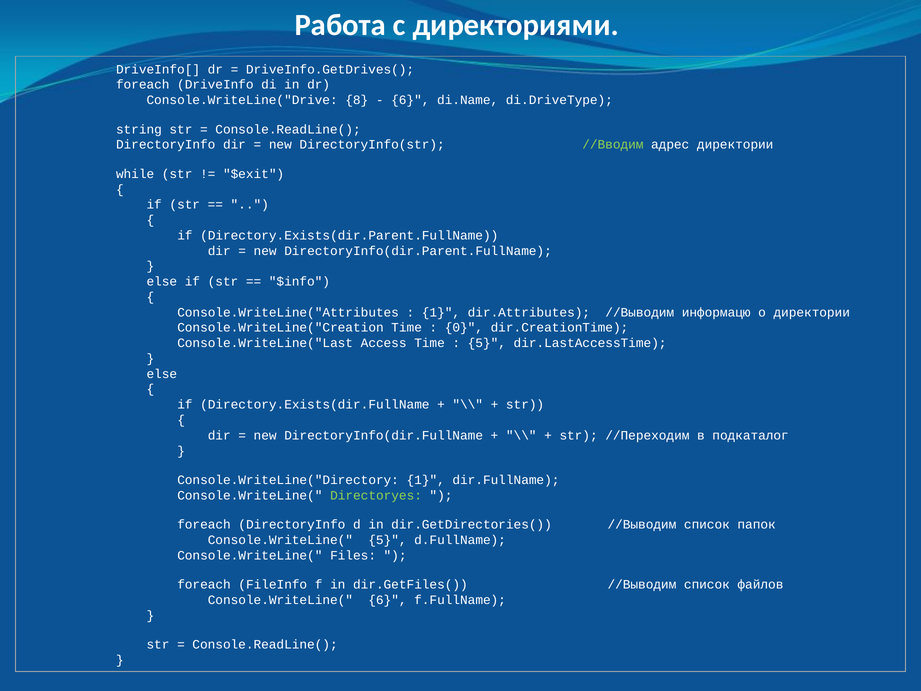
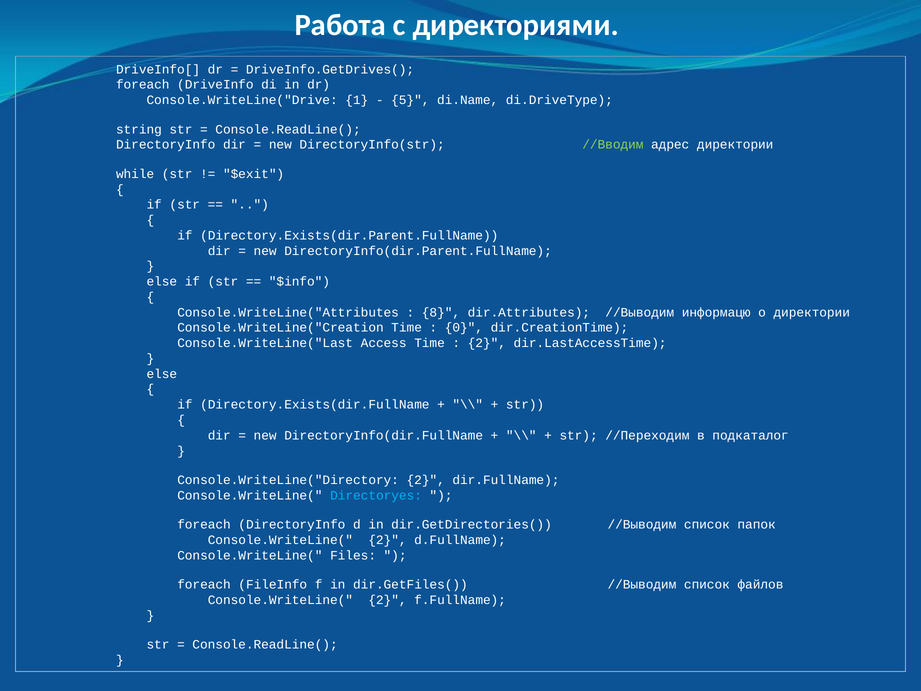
8: 8 -> 1 (357, 100)
6: 6 -> 5 (410, 100)
1: 1 -> 8 (441, 312)
5: 5 -> 2 (487, 343)
Console.WriteLine("Directory 1: 1 -> 2 (426, 480)
Directoryes colour: light green -> light blue (376, 495)
5: 5 -> 2 (387, 540)
6: 6 -> 2 (387, 600)
